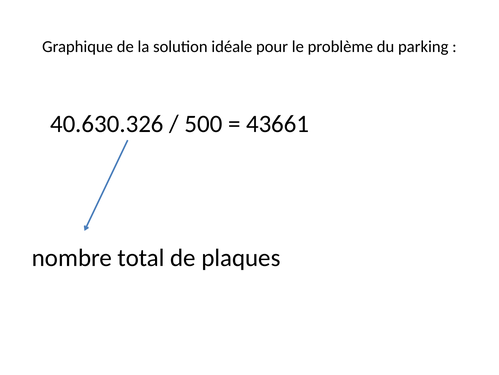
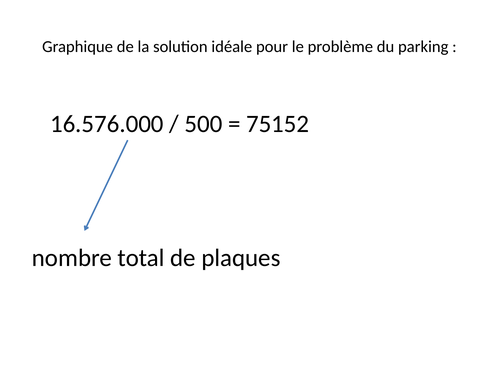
40.630.326: 40.630.326 -> 16.576.000 (107, 124)
43661: 43661 -> 75152 (278, 124)
